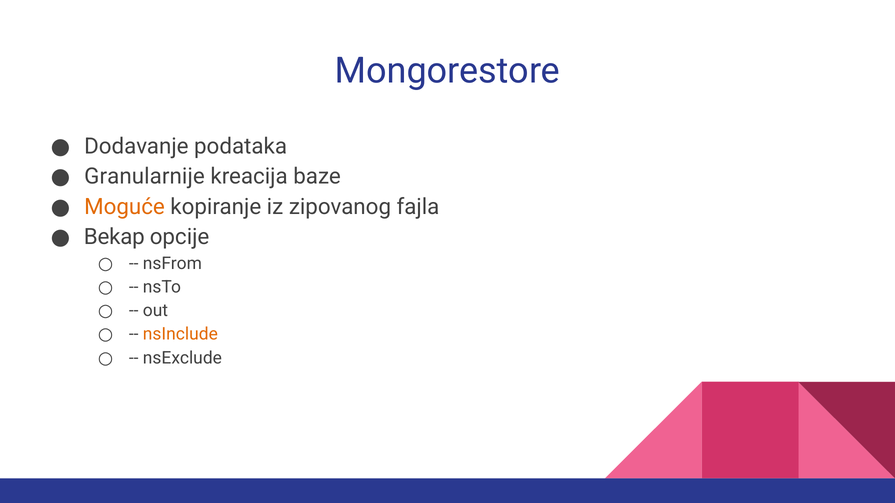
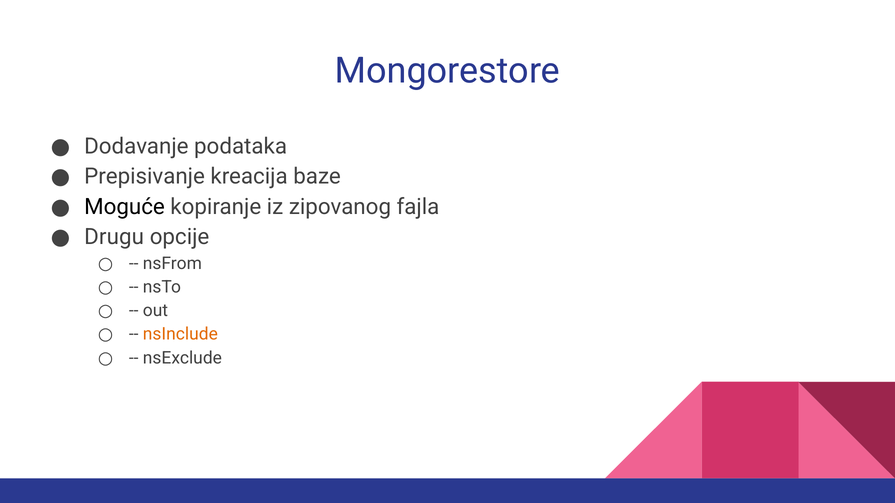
Granularnije: Granularnije -> Prepisivanje (145, 177)
Moguće colour: orange -> black (125, 207)
Bekap: Bekap -> Drugu (114, 237)
